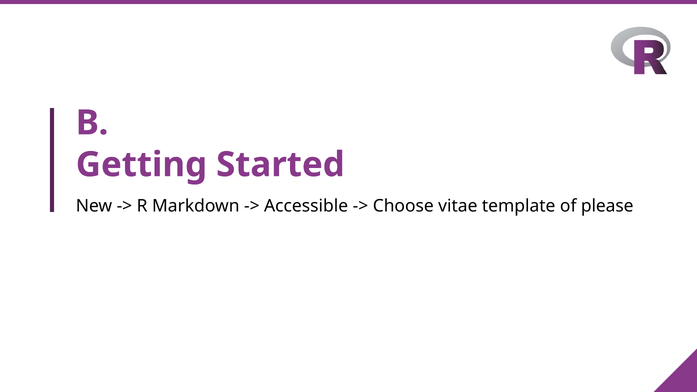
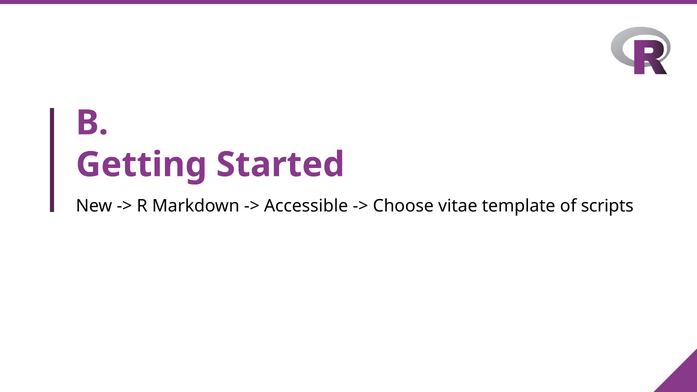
please: please -> scripts (607, 206)
